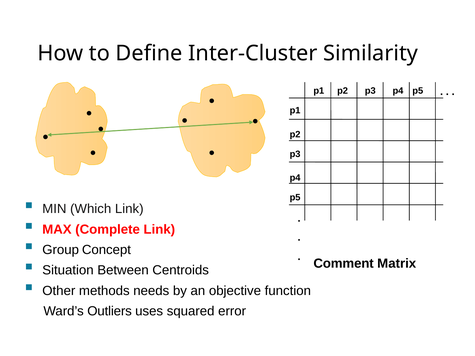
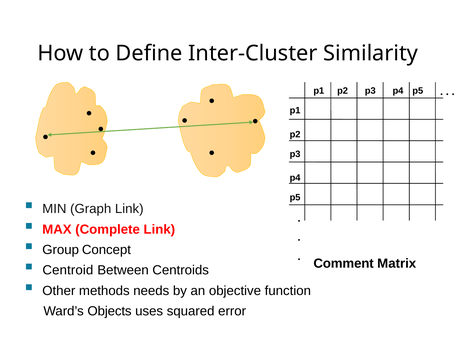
Which: Which -> Graph (91, 209)
Situation: Situation -> Centroid (68, 270)
Outliers: Outliers -> Objects (110, 311)
